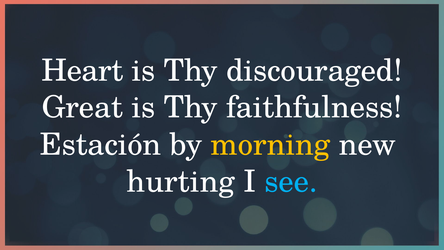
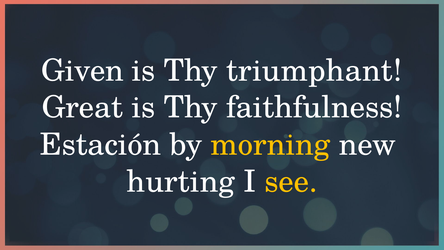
Heart: Heart -> Given (82, 71)
discouraged: discouraged -> triumphant (314, 71)
see colour: light blue -> yellow (291, 182)
